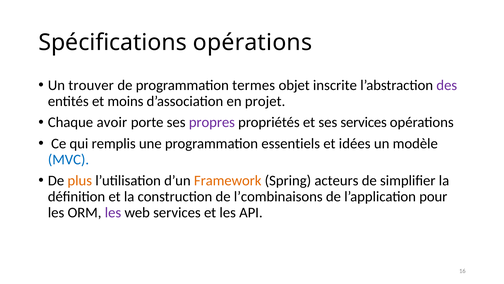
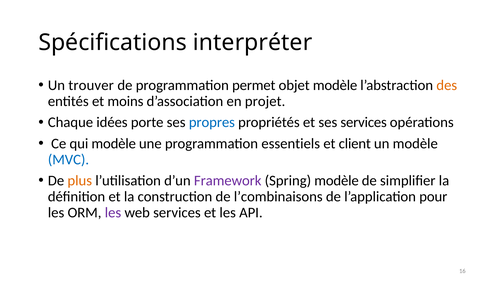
Spécifications opérations: opérations -> interpréter (253, 42)
termes: termes -> permet (254, 85)
objet inscrite: inscrite -> modèle (335, 85)
des colour: purple -> orange (447, 85)
avoir: avoir -> idées (112, 122)
propres colour: purple -> blue (212, 122)
qui remplis: remplis -> modèle (114, 143)
idées: idées -> client (355, 143)
Framework colour: orange -> purple (228, 180)
Spring acteurs: acteurs -> modèle (337, 180)
